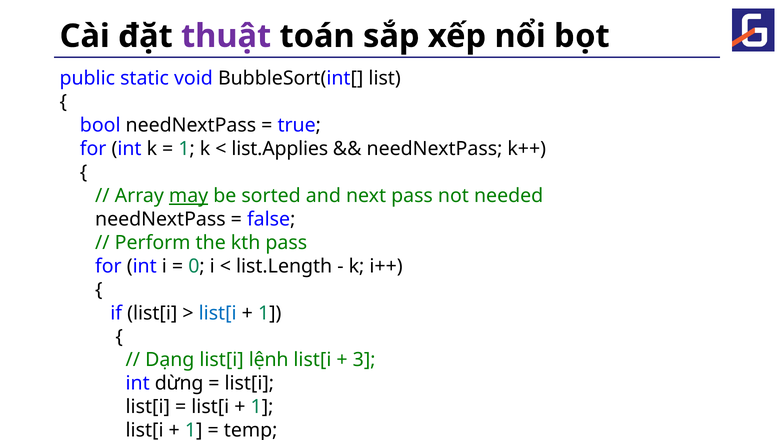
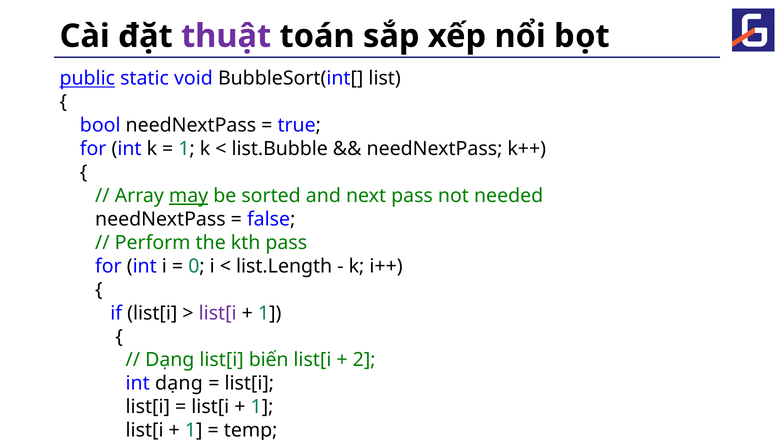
public underline: none -> present (87, 78)
list.Applies: list.Applies -> list.Bubble (280, 149)
list[i colour: blue -> purple (218, 313)
lệnh: lệnh -> biến (269, 360)
3: 3 -> 2 (364, 360)
int dừng: dừng -> dạng (179, 383)
